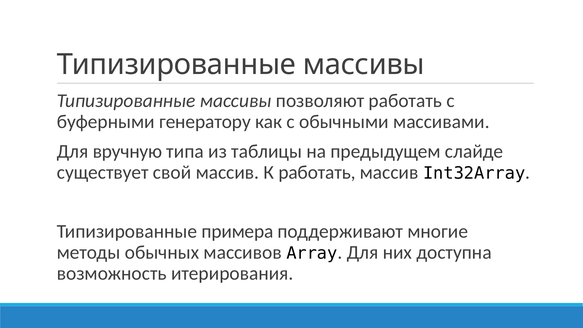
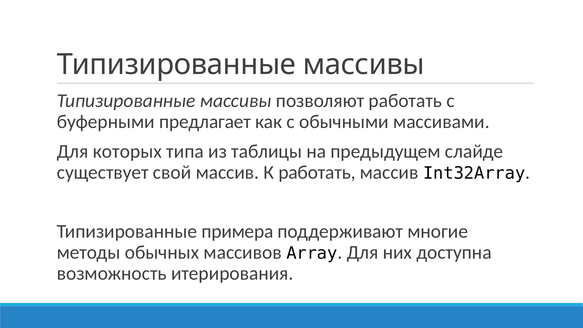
генератору: генератору -> предлагает (205, 122)
вручную: вручную -> которых (127, 151)
